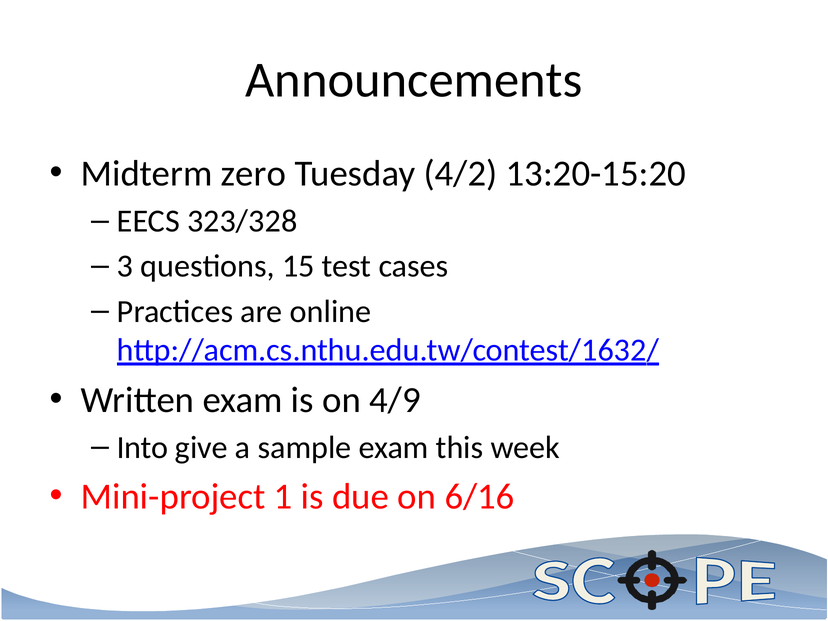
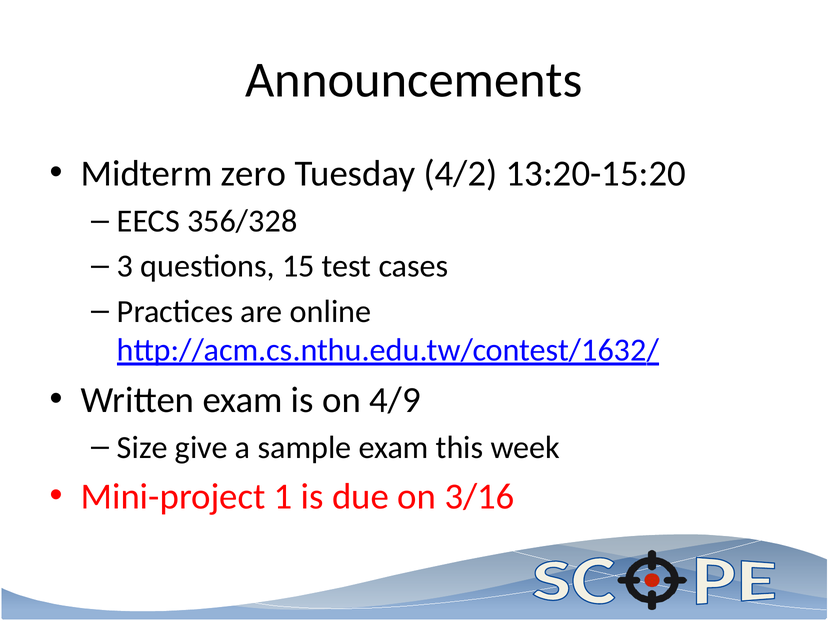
323/328: 323/328 -> 356/328 (242, 221)
Into: Into -> Size (142, 447)
6/16: 6/16 -> 3/16 (480, 497)
